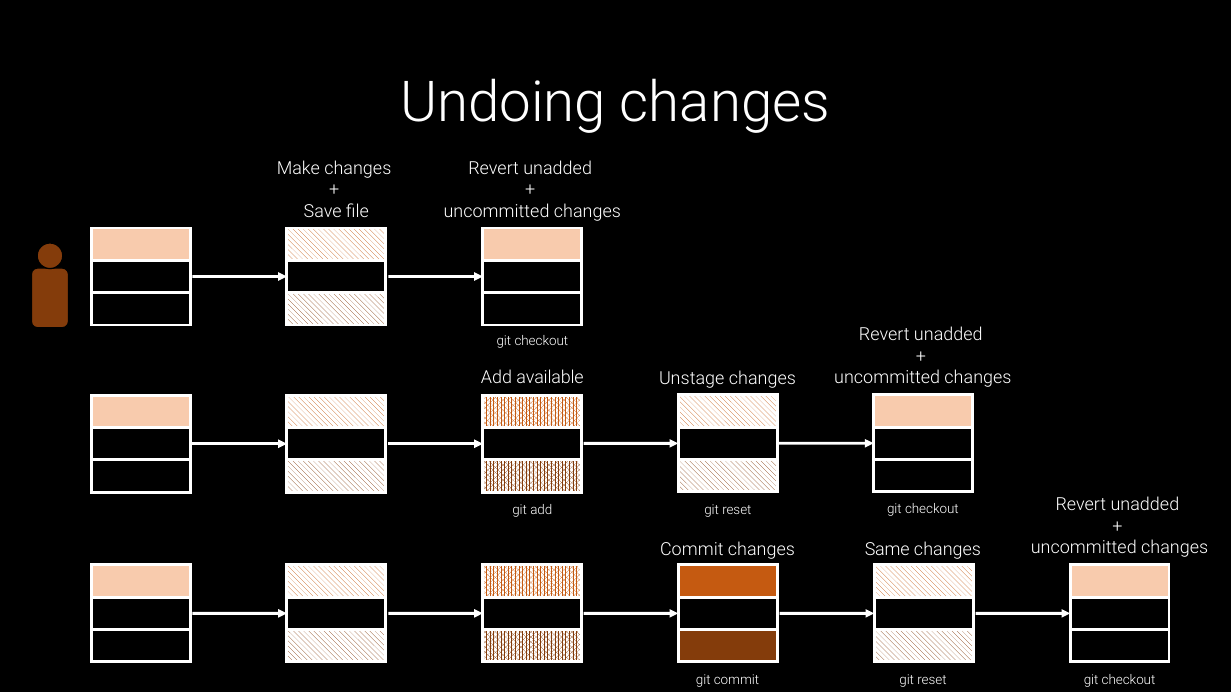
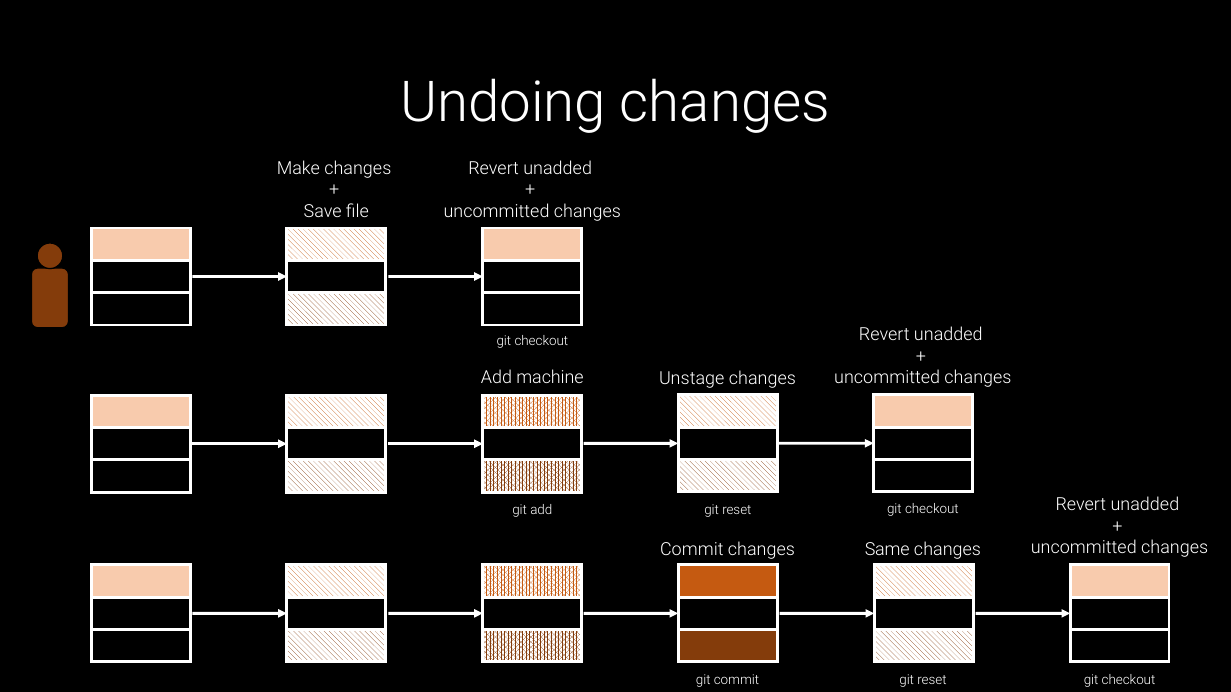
available: available -> machine (550, 378)
